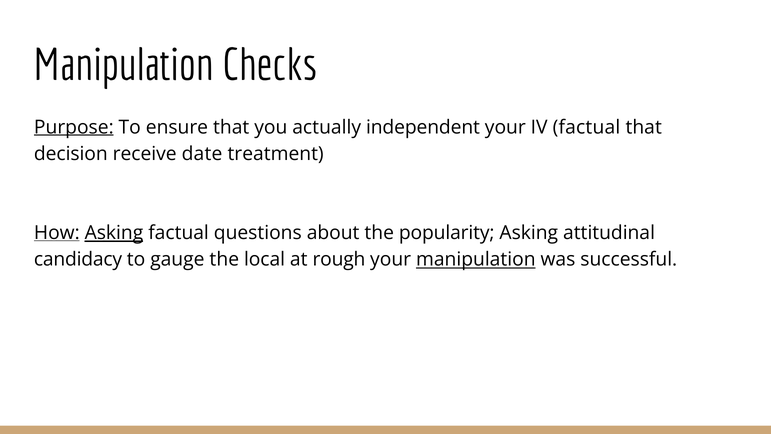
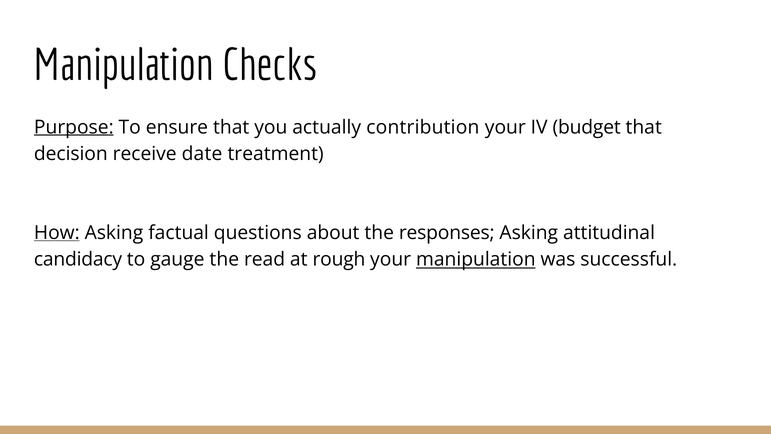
independent: independent -> contribution (423, 127)
IV factual: factual -> budget (587, 127)
Asking underline: present -> none (114, 233)
popularity: popularity -> responses (447, 233)
local: local -> read (265, 259)
